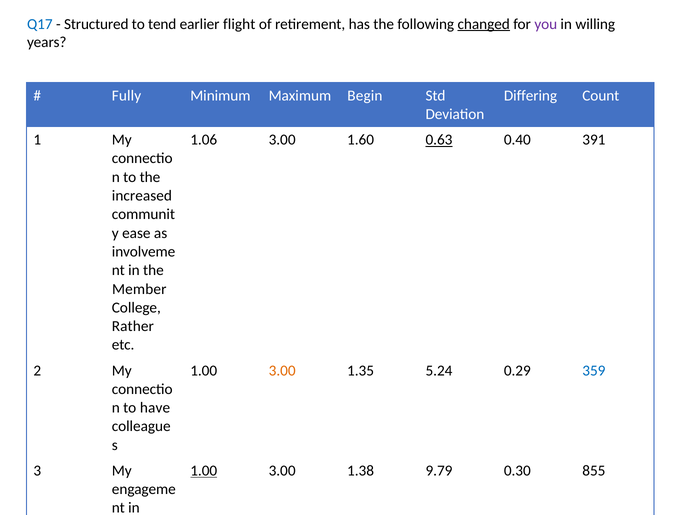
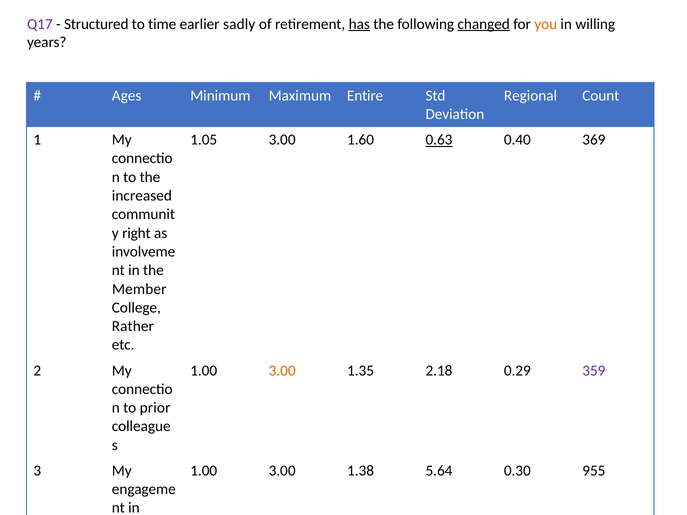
Q17 colour: blue -> purple (40, 24)
tend: tend -> time (162, 24)
flight: flight -> sadly (239, 24)
has underline: none -> present (359, 24)
you colour: purple -> orange (546, 24)
Fully: Fully -> Ages (127, 96)
Begin: Begin -> Entire (365, 96)
Differing: Differing -> Regional (530, 96)
1.06: 1.06 -> 1.05 (204, 140)
391: 391 -> 369 (594, 140)
ease: ease -> right (136, 233)
5.24: 5.24 -> 2.18 (439, 371)
359 colour: blue -> purple (594, 371)
have: have -> prior (155, 408)
1.00 underline: present -> none (204, 471)
9.79: 9.79 -> 5.64 (439, 471)
855: 855 -> 955 (594, 471)
